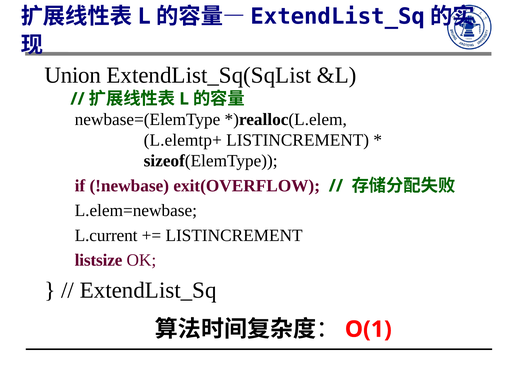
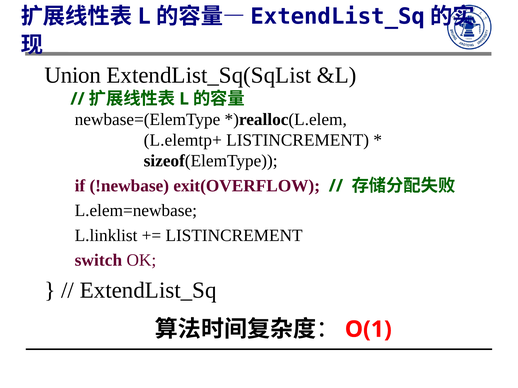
L.current: L.current -> L.linklist (106, 236)
listsize: listsize -> switch (98, 261)
